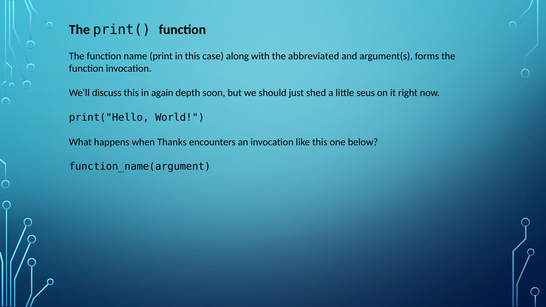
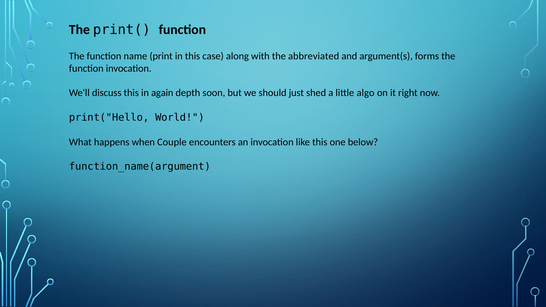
seus: seus -> algo (366, 93)
Thanks: Thanks -> Couple (172, 142)
